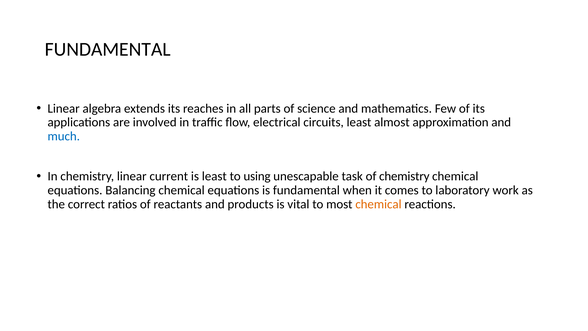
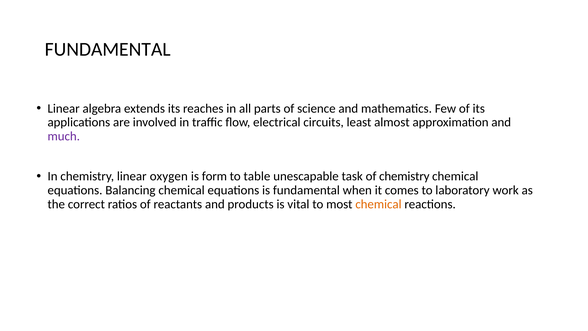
much colour: blue -> purple (64, 136)
current: current -> oxygen (169, 176)
is least: least -> form (214, 176)
using: using -> table (257, 176)
